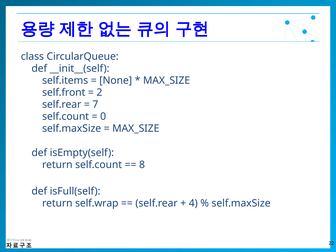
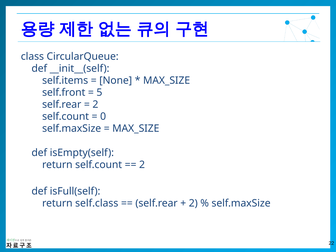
2: 2 -> 5 (99, 93)
7: 7 -> 2 (95, 105)
8: 8 -> 2 (142, 165)
self.wrap: self.wrap -> self.class (97, 203)
4: 4 -> 2 (193, 203)
